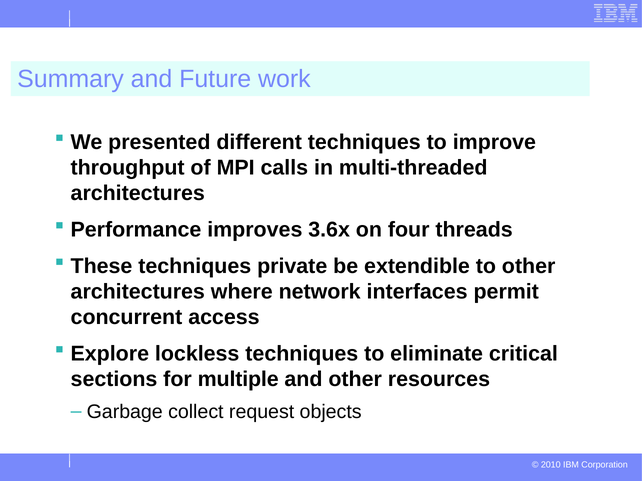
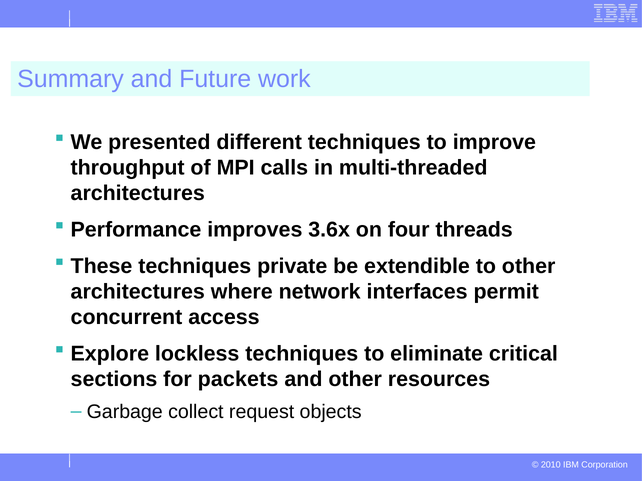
multiple: multiple -> packets (238, 380)
